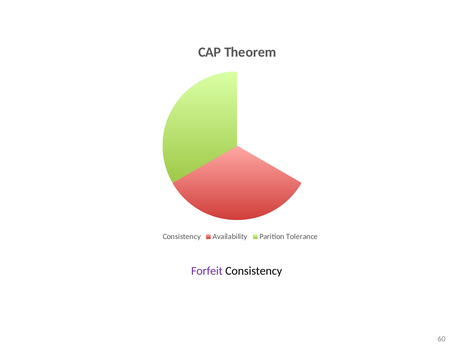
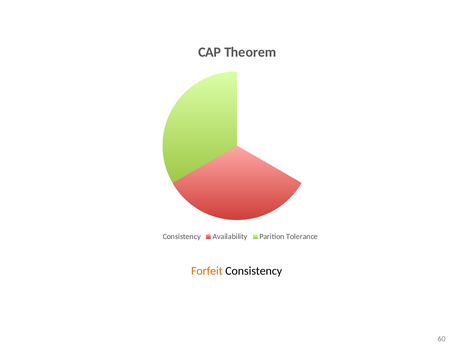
Forfeit colour: purple -> orange (207, 271)
